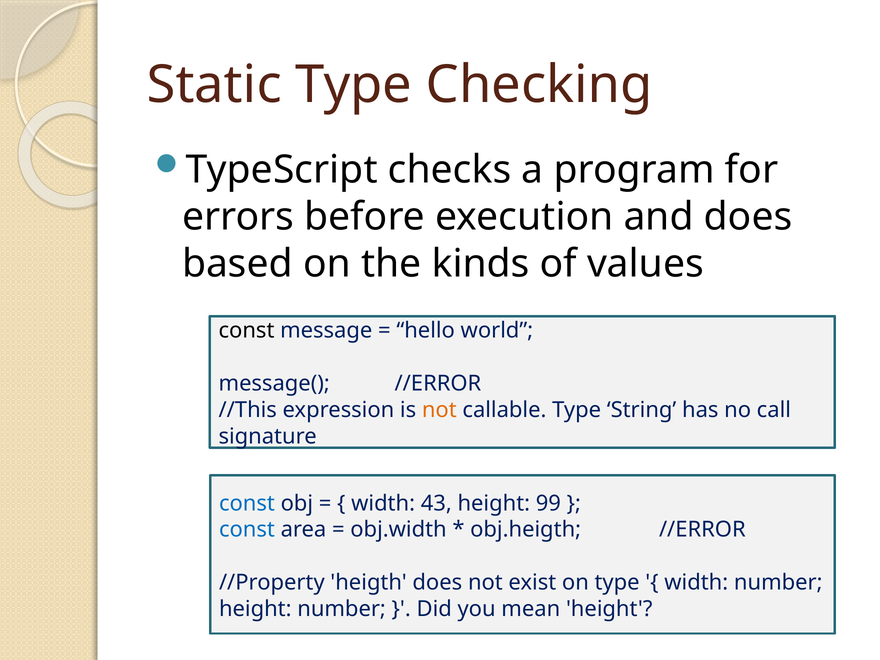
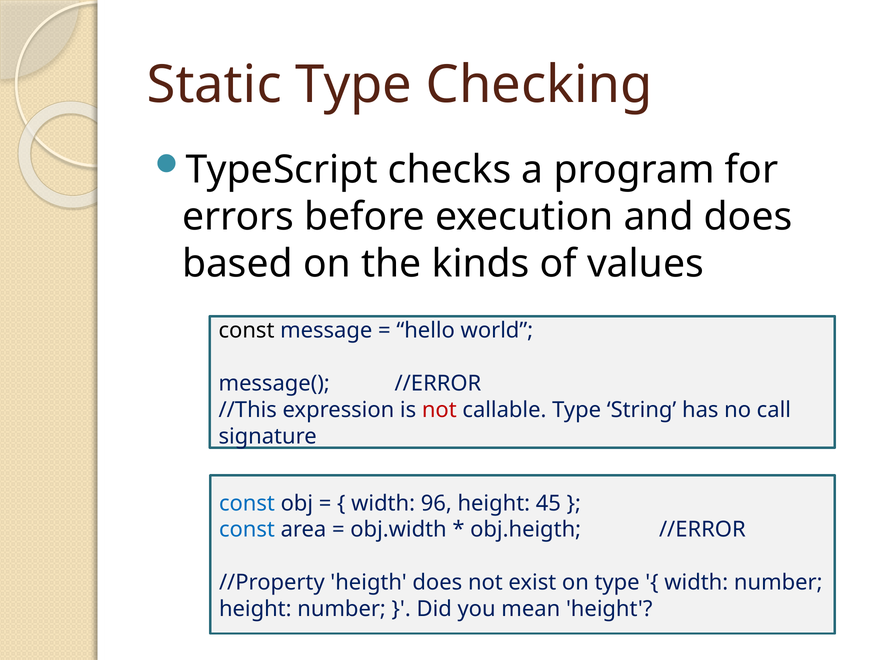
not colour: orange -> red (439, 410)
43: 43 -> 96 (436, 503)
99: 99 -> 45 (548, 503)
